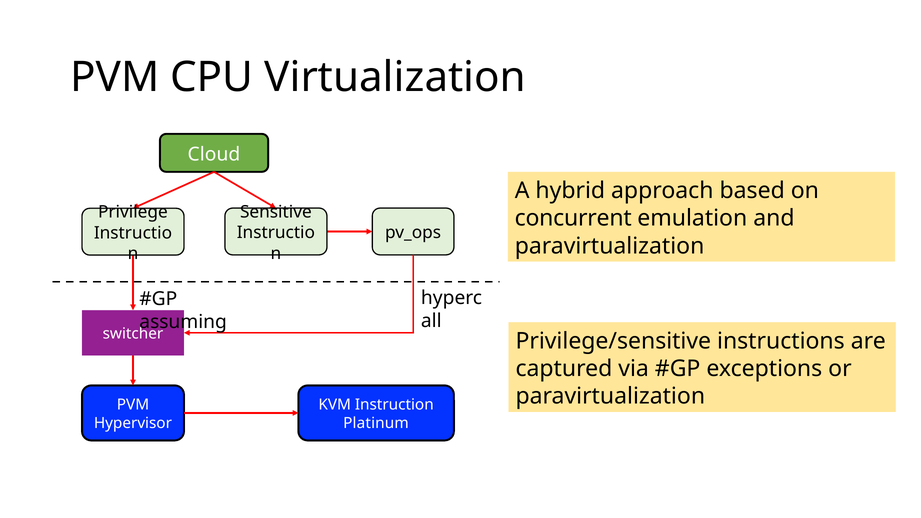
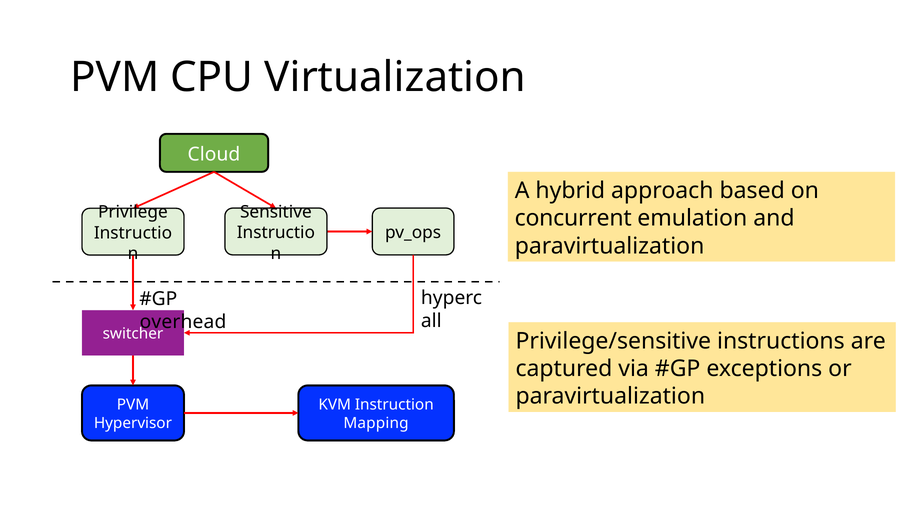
assuming: assuming -> overhead (183, 322)
Platinum: Platinum -> Mapping (376, 423)
